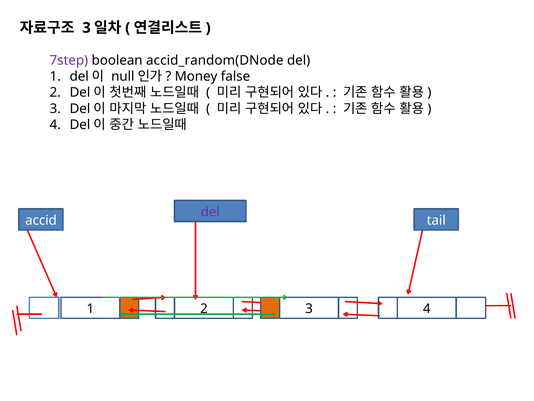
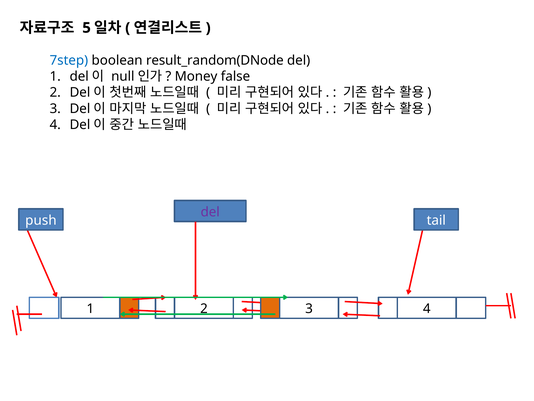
3: 3 -> 5 (87, 28)
7step colour: purple -> blue (69, 60)
accid_random(DNode: accid_random(DNode -> result_random(DNode (215, 60)
accid: accid -> push (41, 220)
